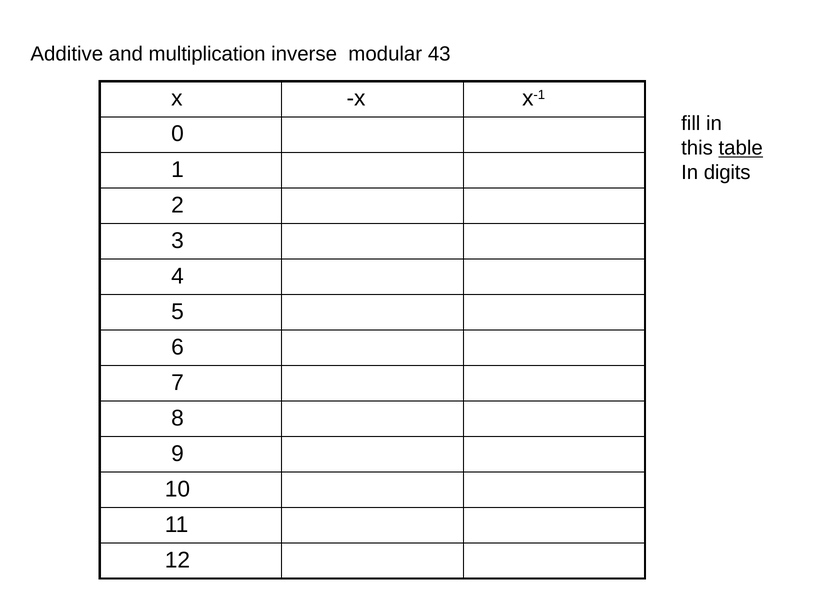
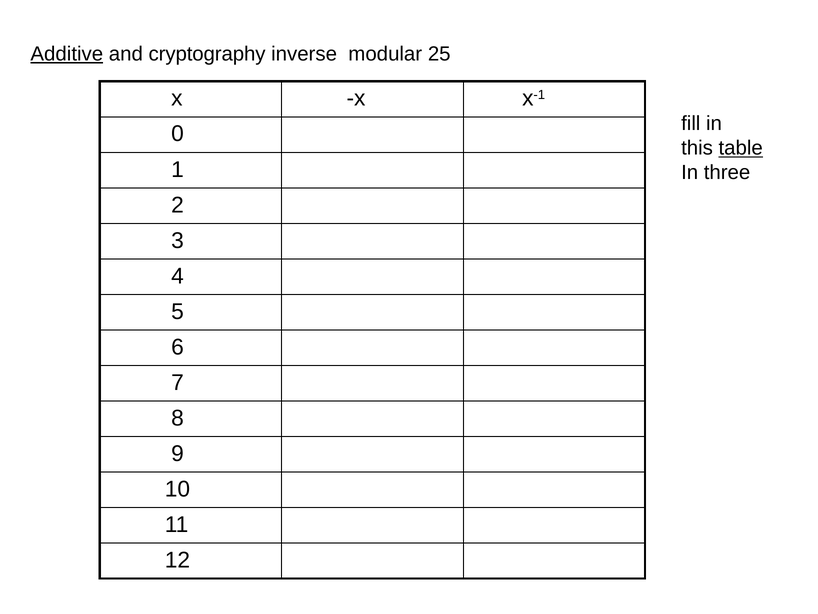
Additive underline: none -> present (67, 54)
multiplication: multiplication -> cryptography (207, 54)
43: 43 -> 25 (439, 54)
digits: digits -> three (727, 173)
